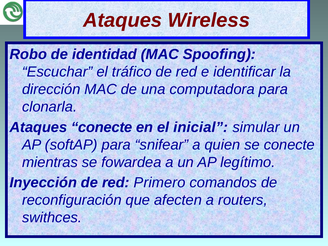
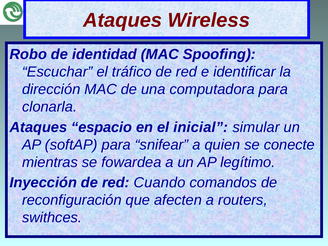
Ataques conecte: conecte -> espacio (102, 127)
Primero: Primero -> Cuando (160, 183)
